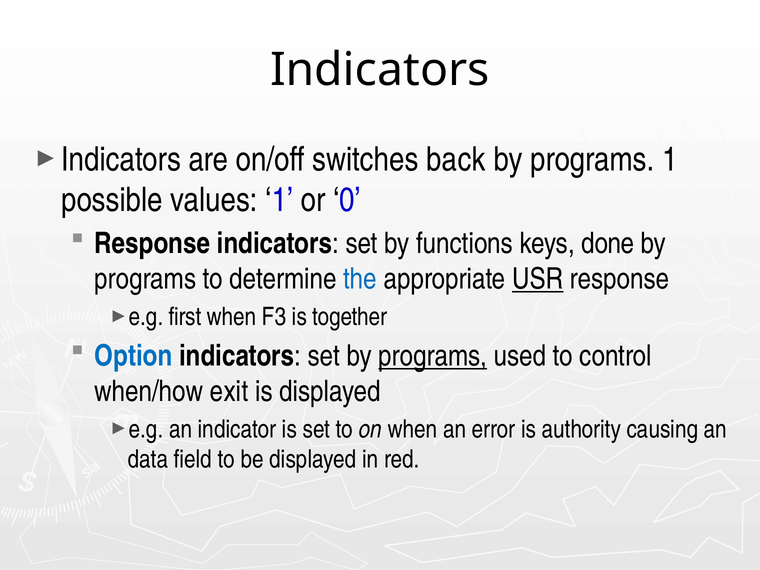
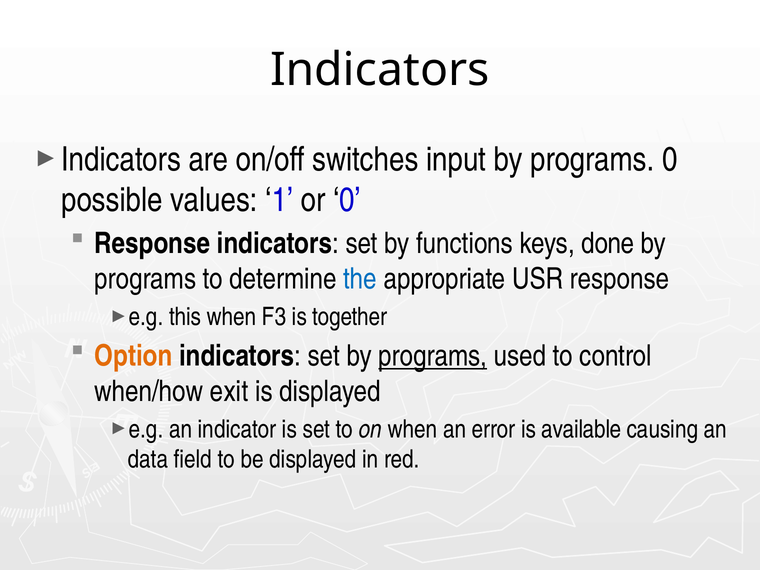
back: back -> input (456, 159)
programs 1: 1 -> 0 (670, 159)
USR underline: present -> none (538, 279)
first: first -> this (185, 317)
Option colour: blue -> orange (133, 356)
authority: authority -> available (581, 429)
